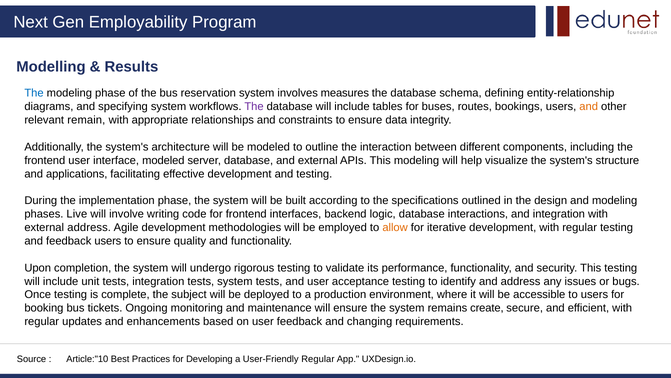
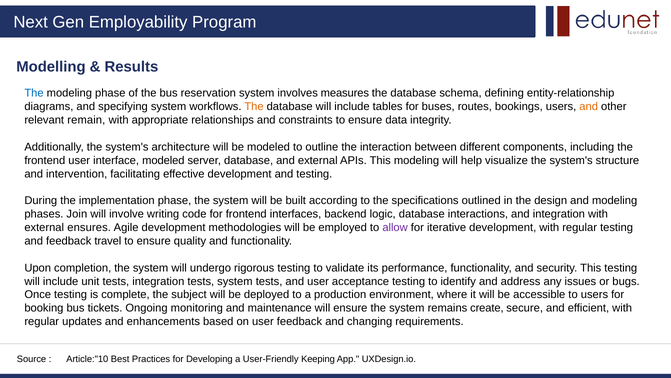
The colour: purple -> orange (254, 106)
applications: applications -> intervention (77, 174)
Live: Live -> Join (77, 214)
external address: address -> ensures (89, 227)
allow colour: orange -> purple (395, 227)
feedback users: users -> travel (108, 241)
User-Friendly Regular: Regular -> Keeping (318, 359)
